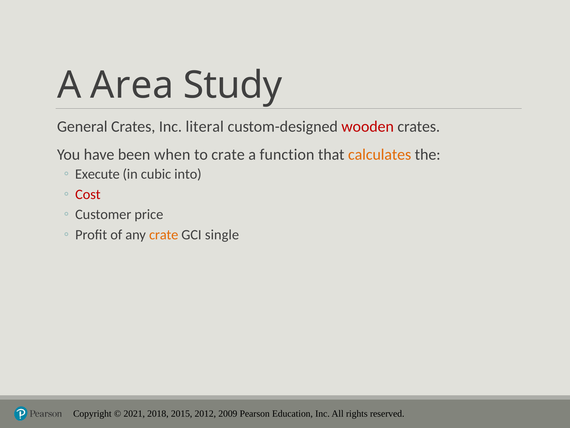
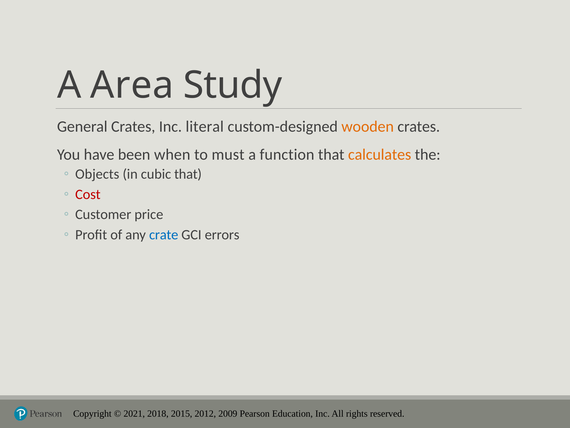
wooden colour: red -> orange (368, 126)
to crate: crate -> must (228, 155)
Execute: Execute -> Objects (97, 174)
cubic into: into -> that (188, 174)
crate colour: orange -> blue (164, 234)
single: single -> errors (222, 234)
